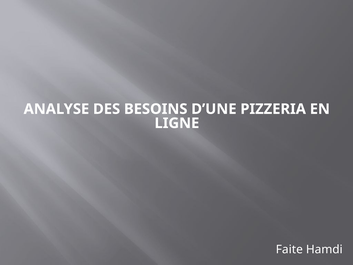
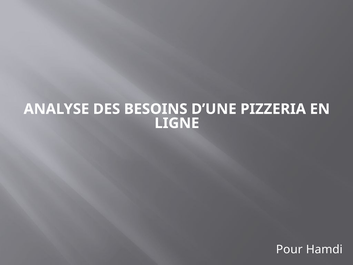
Faite: Faite -> Pour (289, 249)
